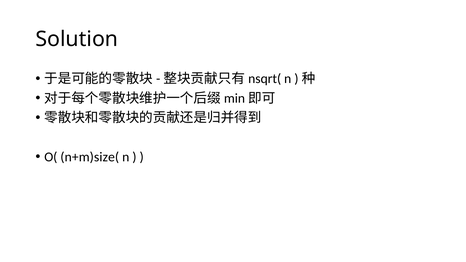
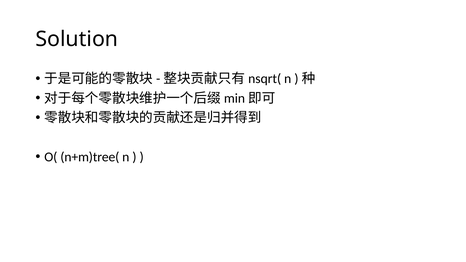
n+m)size(: n+m)size( -> n+m)tree( (90, 157)
